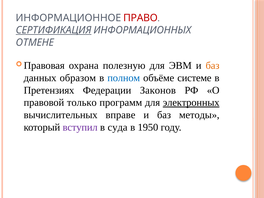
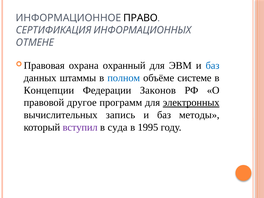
ПРАВО colour: red -> black (140, 18)
СЕРТИФИКАЦИЯ underline: present -> none (54, 30)
полезную: полезную -> охранный (124, 66)
баз colour: orange -> blue (213, 66)
образом: образом -> штаммы (78, 78)
Претензиях: Претензиях -> Концепции (49, 90)
только: только -> другое (82, 103)
вправе: вправе -> запись (120, 115)
1950: 1950 -> 1995 (148, 127)
